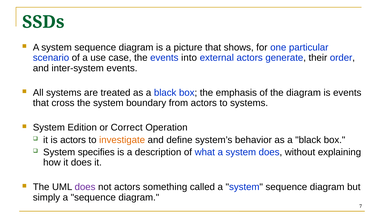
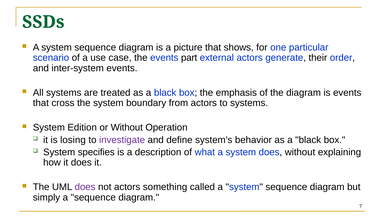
into: into -> part (189, 58)
or Correct: Correct -> Without (127, 128)
is actors: actors -> losing (73, 140)
investigate colour: orange -> purple (122, 140)
